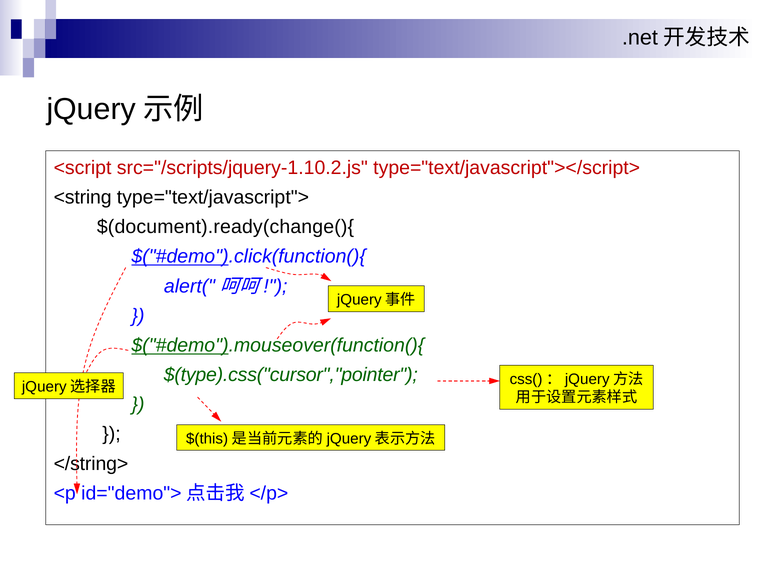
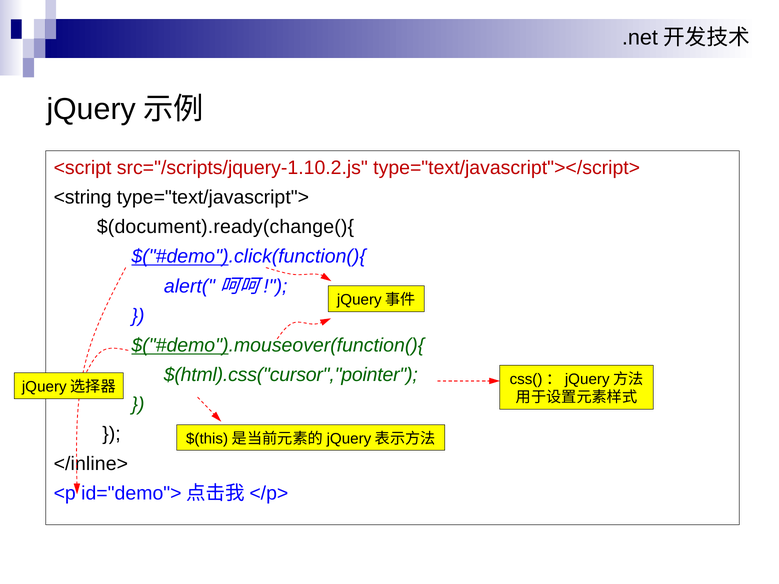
$(type).css("cursor","pointer: $(type).css("cursor","pointer -> $(html).css("cursor","pointer (291, 375)
</string>: </string> -> </inline> (91, 464)
